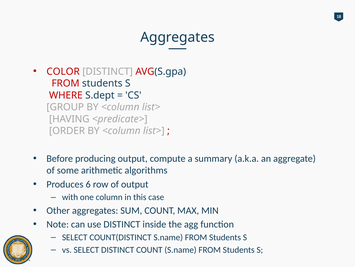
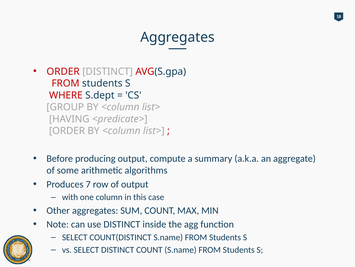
COLOR: COLOR -> ORDER (63, 71)
6: 6 -> 7 (88, 184)
